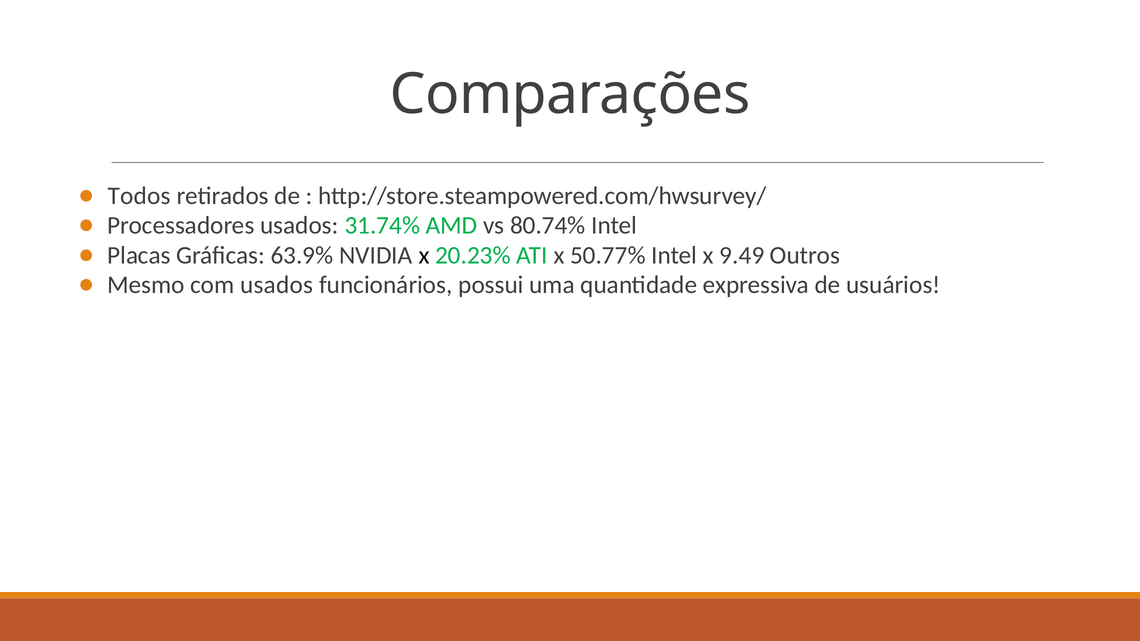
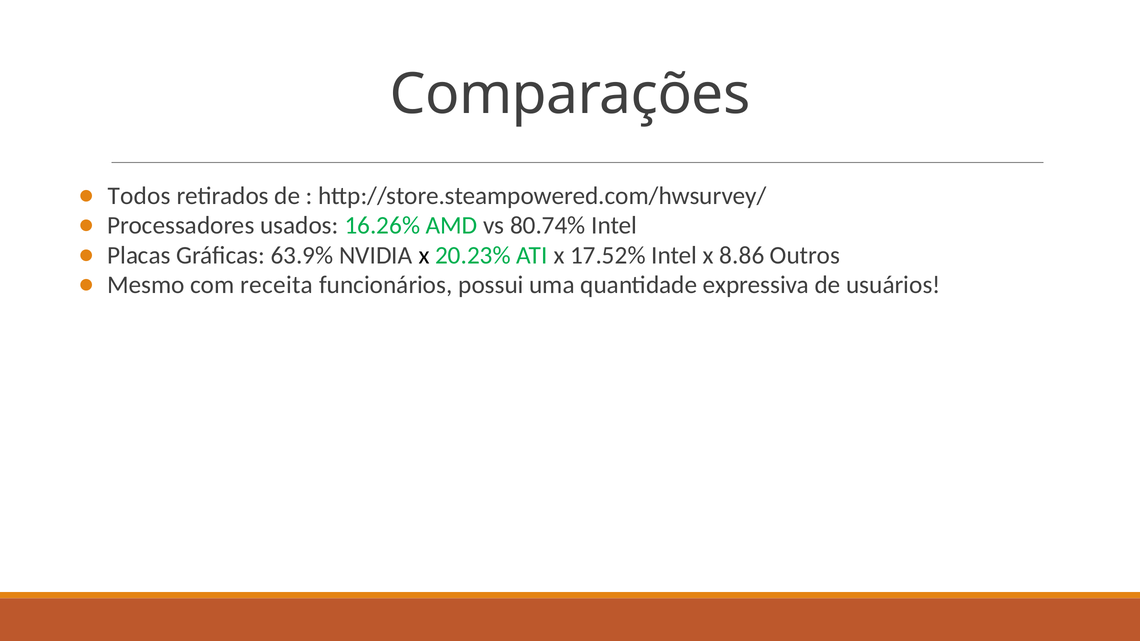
31.74%: 31.74% -> 16.26% (382, 226)
50.77%: 50.77% -> 17.52% (608, 255)
9.49: 9.49 -> 8.86 (742, 255)
com usados: usados -> receita (277, 285)
